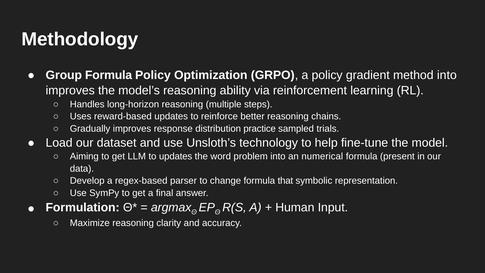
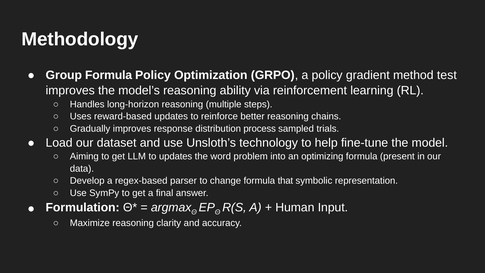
method into: into -> test (447, 75)
practice: practice -> process (260, 129)
numerical: numerical -> optimizing (322, 156)
